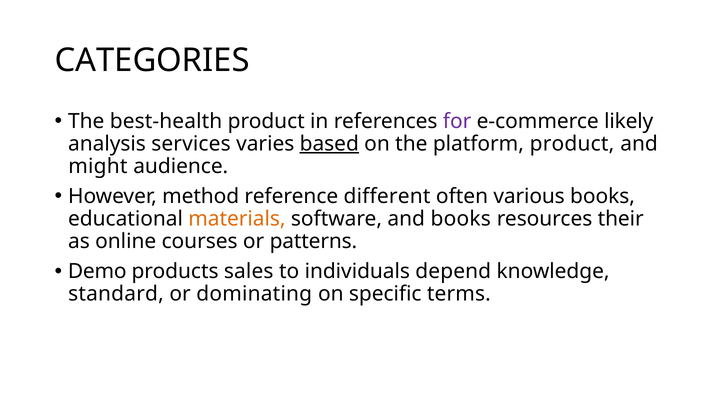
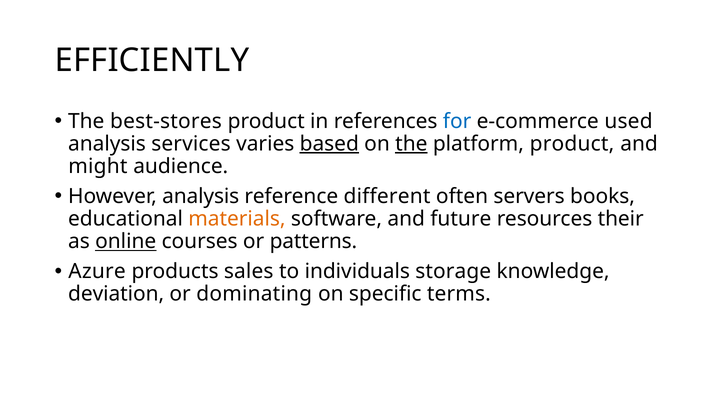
CATEGORIES: CATEGORIES -> EFFICIENTLY (152, 60)
best-health: best-health -> best-stores (166, 121)
for colour: purple -> blue (457, 121)
likely: likely -> used (628, 121)
the underline: none -> present (411, 144)
However method: method -> analysis (201, 196)
various: various -> servers (529, 196)
and books: books -> future (461, 219)
online underline: none -> present (126, 242)
Demo: Demo -> Azure (97, 272)
depend: depend -> storage (453, 272)
standard: standard -> deviation (116, 294)
